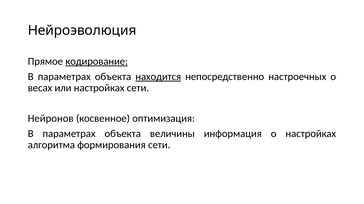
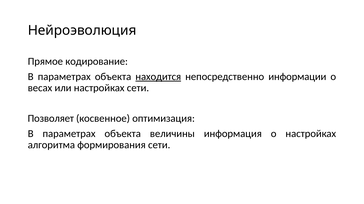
кодирование underline: present -> none (97, 62)
настроечных: настроечных -> информации (297, 77)
Нейронов: Нейронов -> Позволяет (51, 119)
